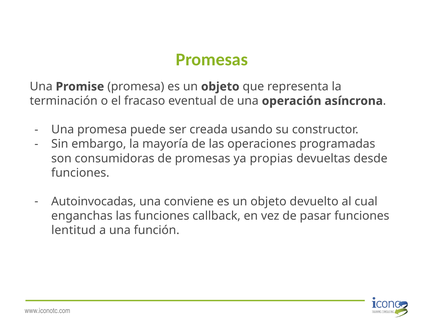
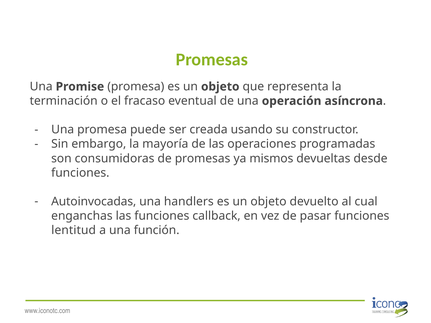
propias: propias -> mismos (271, 159)
conviene: conviene -> handlers (189, 202)
